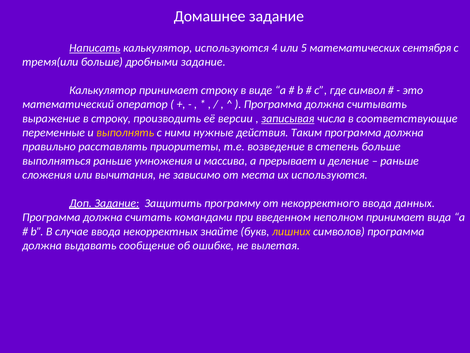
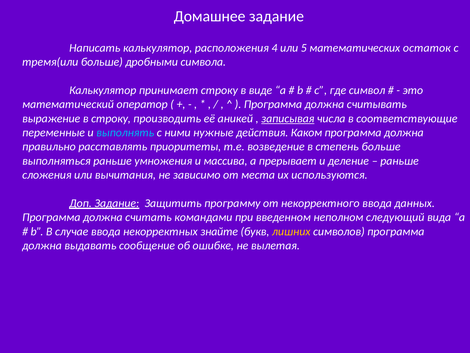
Написать underline: present -> none (95, 48)
калькулятор используются: используются -> расположения (232, 48)
сентября: сентября -> остаток (427, 48)
дробными задание: задание -> символа (203, 62)
версии: версии -> аникей (235, 118)
выполнять colour: yellow -> light blue (125, 132)
Таким: Таким -> Каком (306, 132)
неполном принимает: принимает -> следующий (395, 217)
